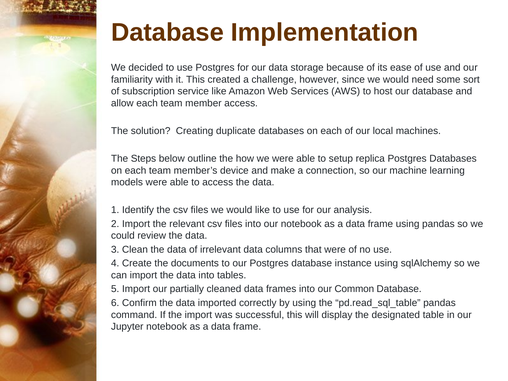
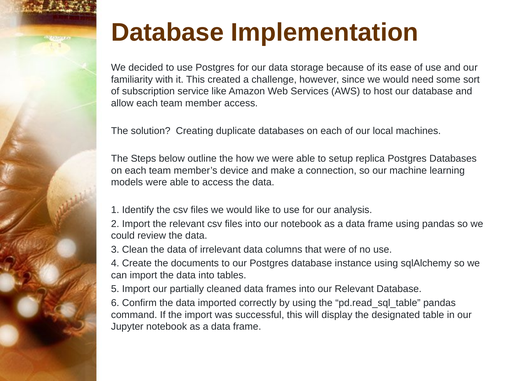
our Common: Common -> Relevant (354, 289)
